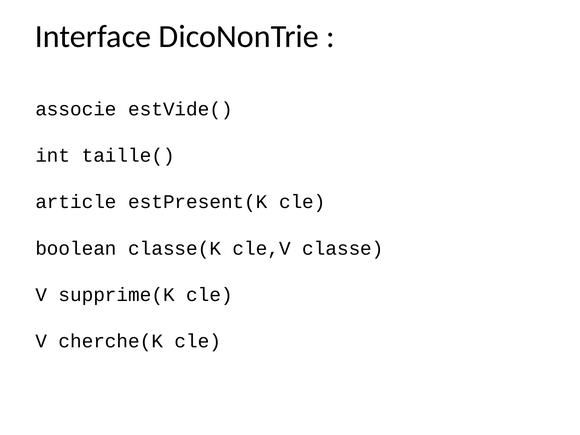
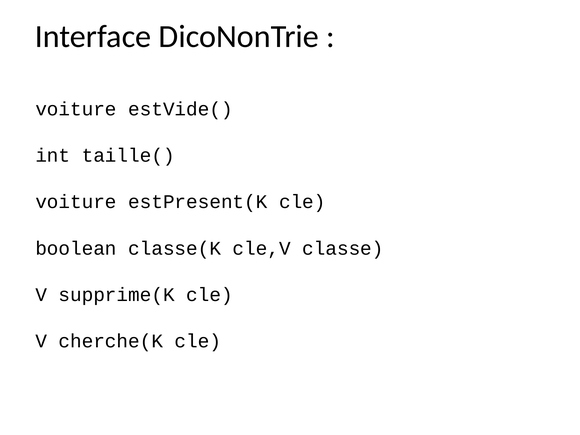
associe: associe -> voiture (76, 109)
article: article -> voiture (76, 202)
